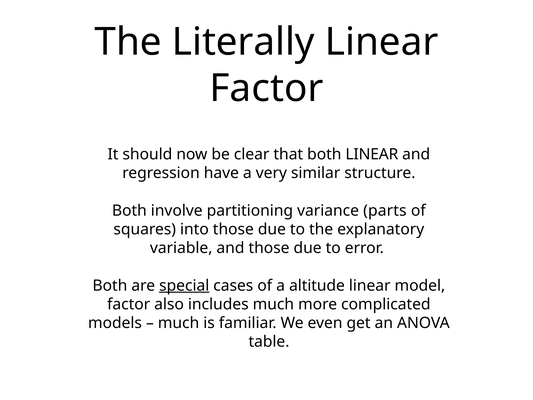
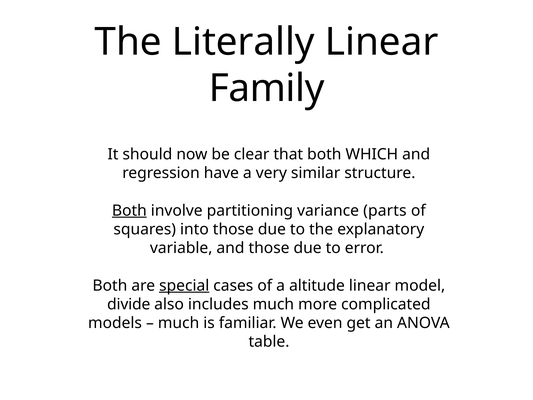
Factor: Factor -> Family (267, 88)
both LINEAR: LINEAR -> WHICH (372, 154)
Both underline: none -> present (129, 210)
factor: factor -> divide (129, 304)
